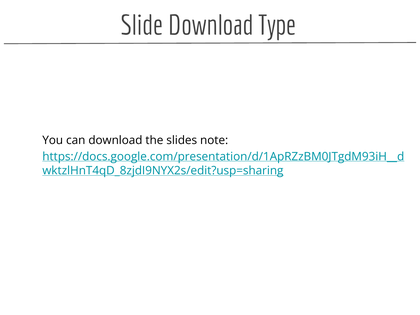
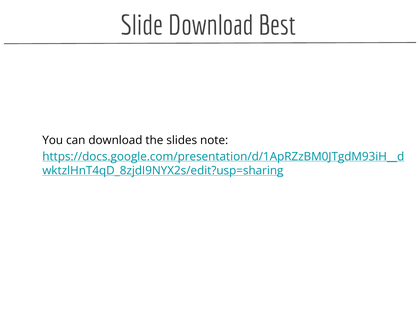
Type: Type -> Best (277, 26)
